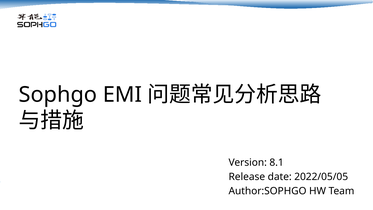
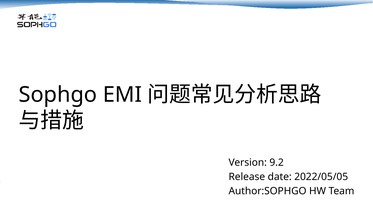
8.1: 8.1 -> 9.2 (277, 162)
